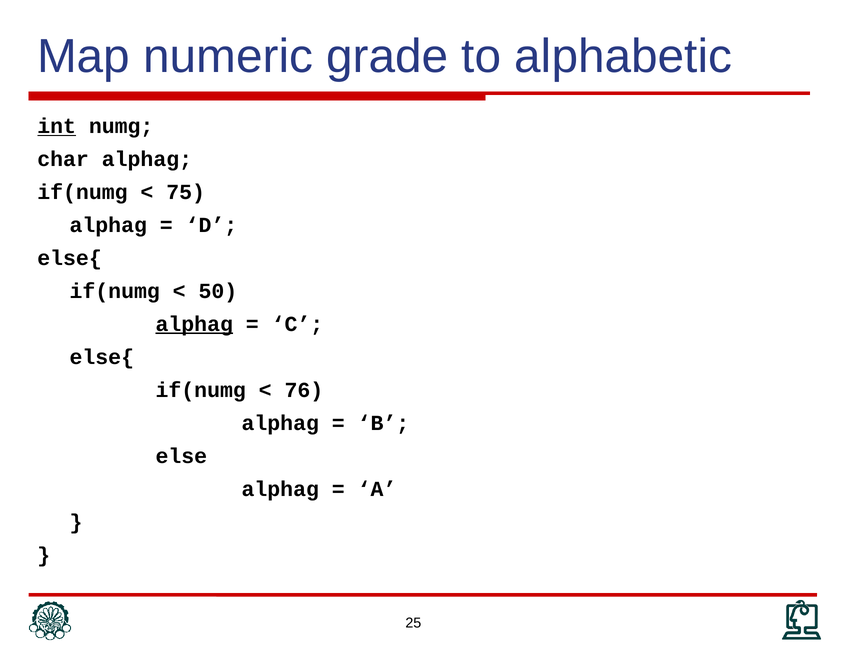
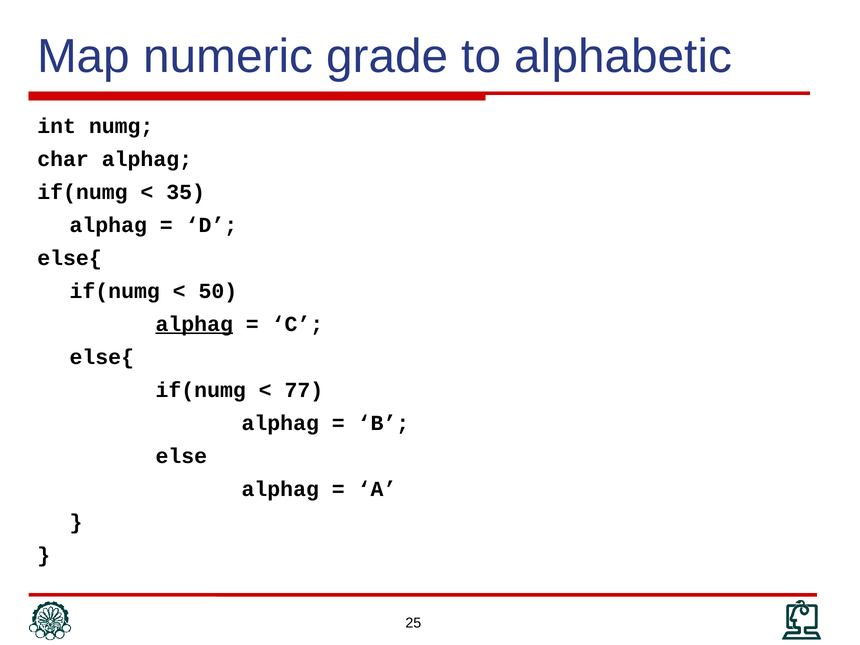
int underline: present -> none (57, 126)
75: 75 -> 35 (186, 192)
76: 76 -> 77 (304, 390)
